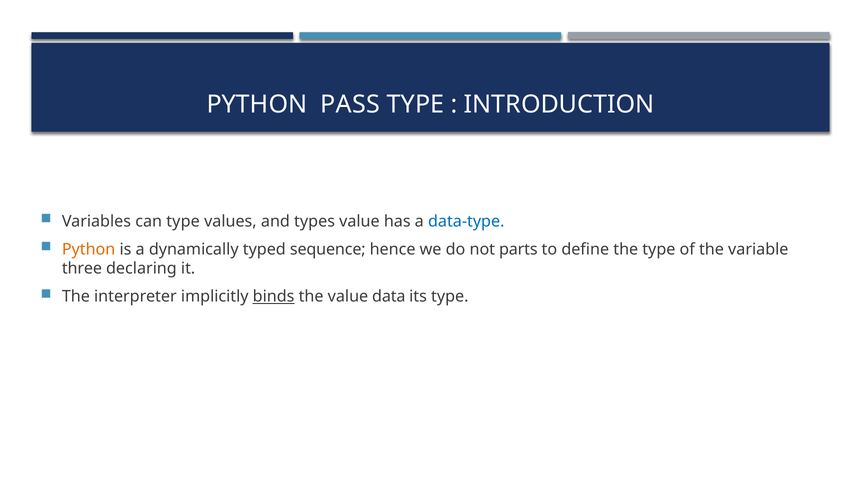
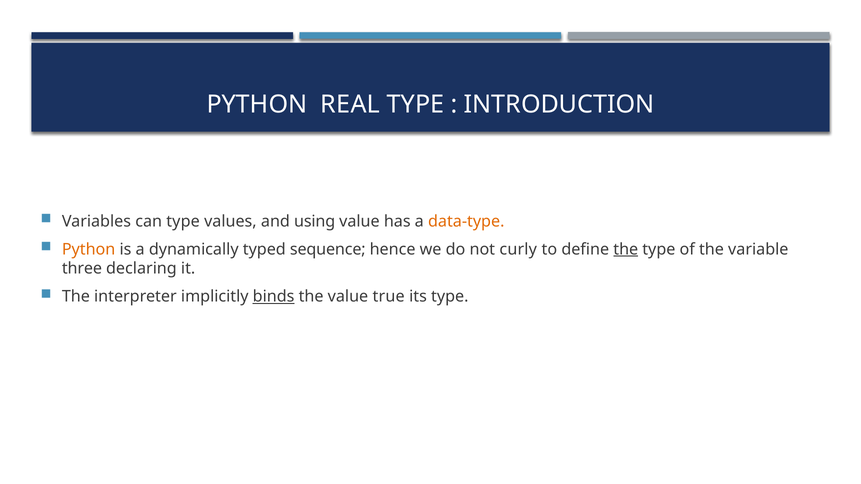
PASS: PASS -> REAL (350, 105)
types: types -> using (315, 221)
data-type colour: blue -> orange (466, 221)
parts: parts -> curly (518, 249)
the underline: none -> present (626, 249)
data: data -> true (389, 297)
